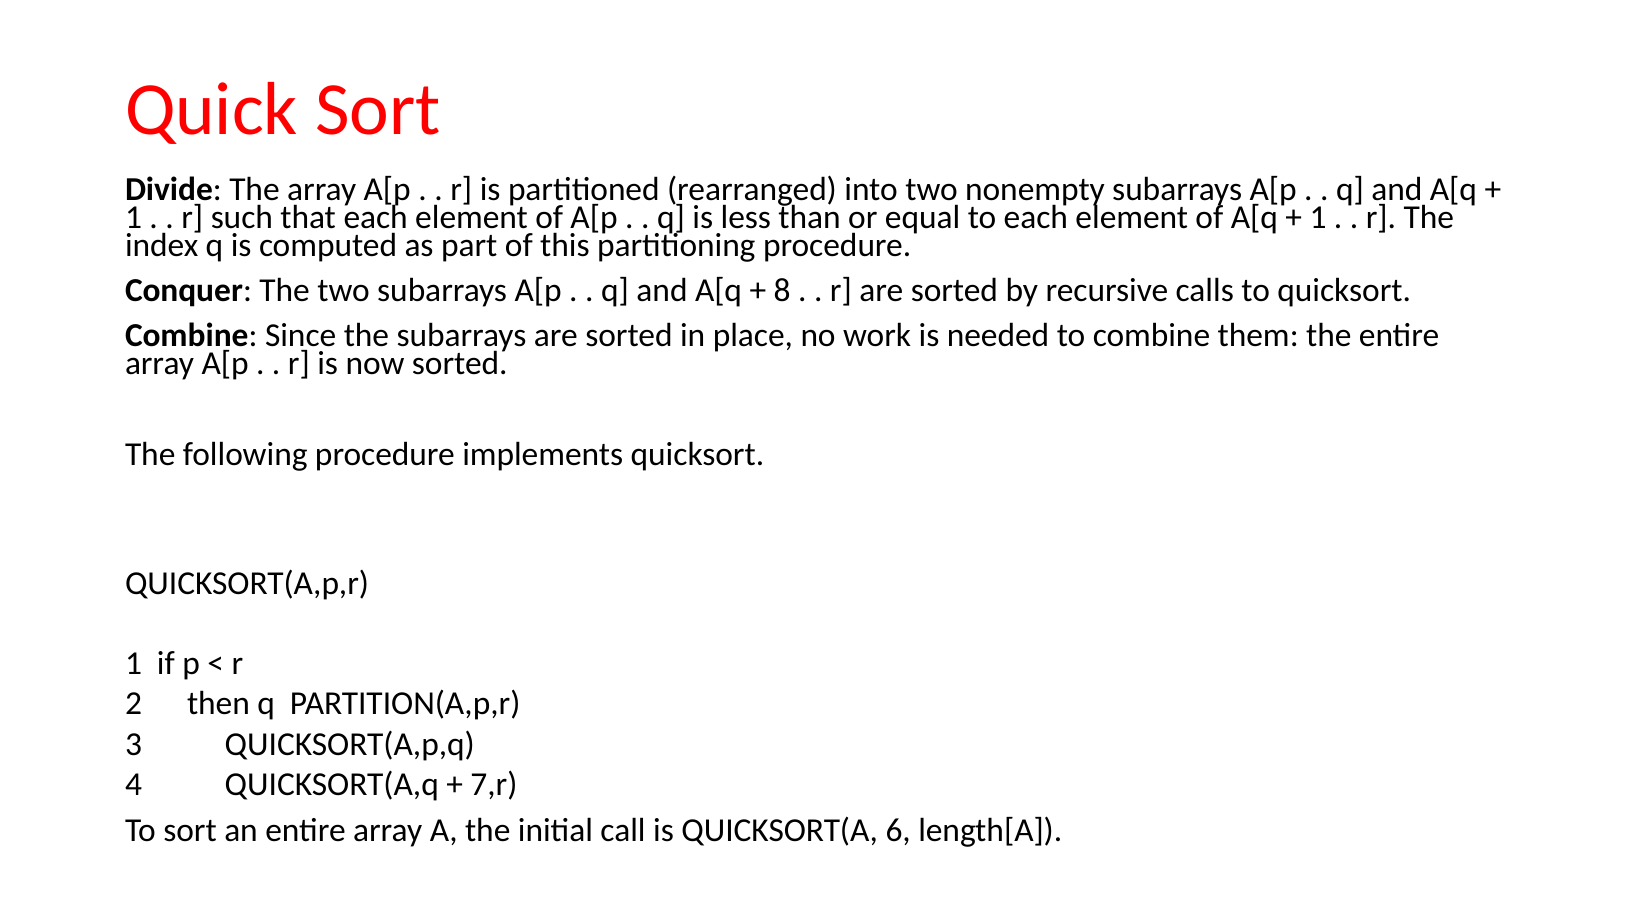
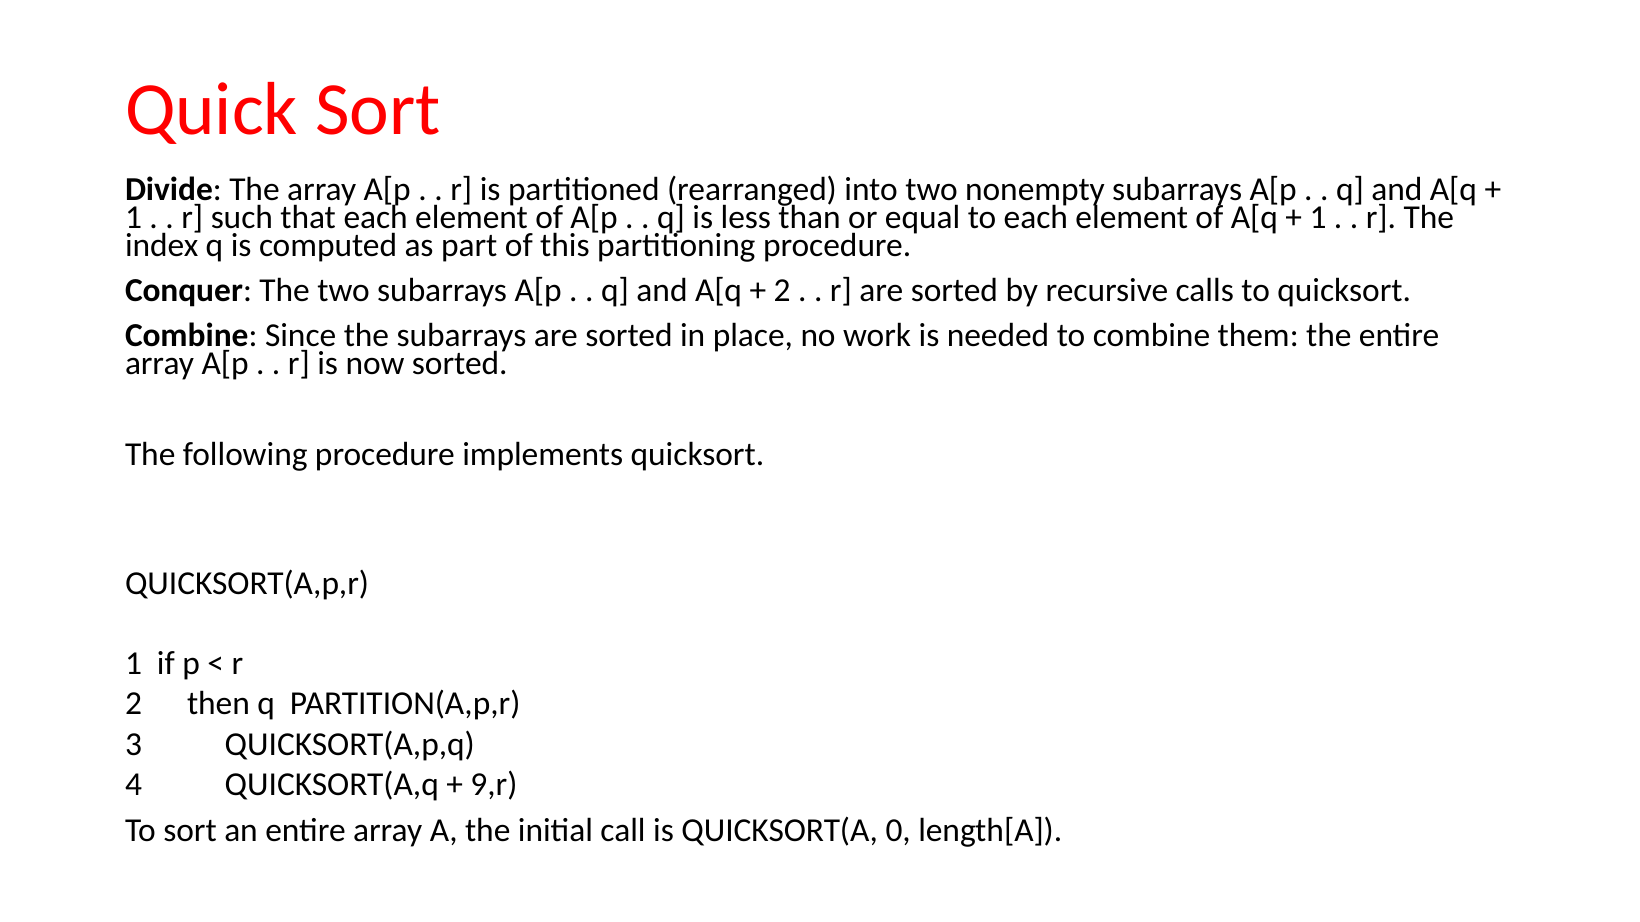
8: 8 -> 2 (782, 291)
7,r: 7,r -> 9,r (494, 785)
6: 6 -> 0 (898, 831)
